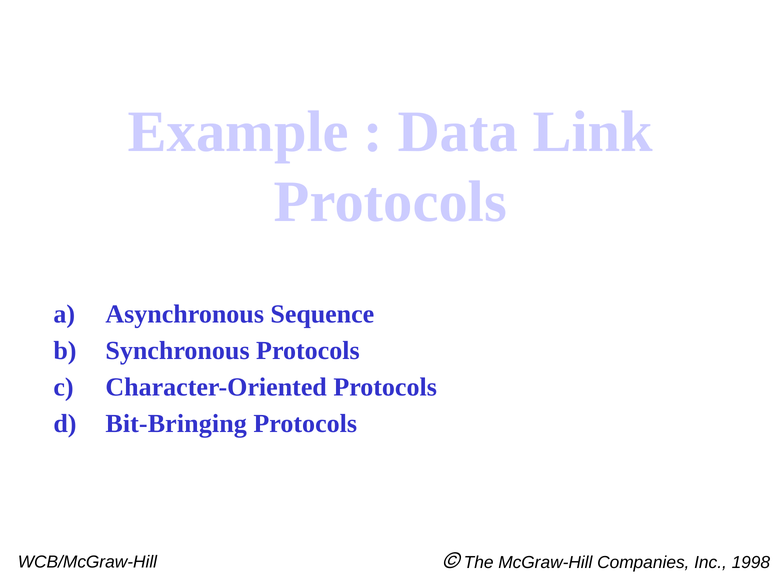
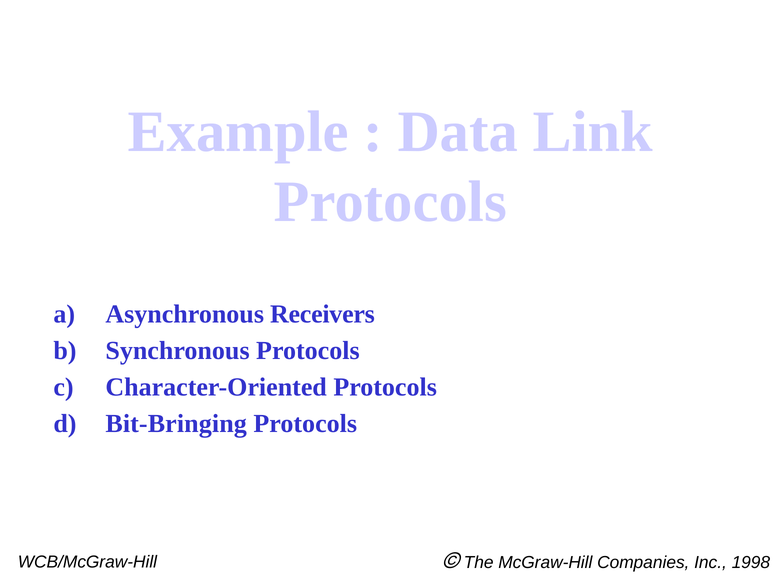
Sequence: Sequence -> Receivers (322, 314)
